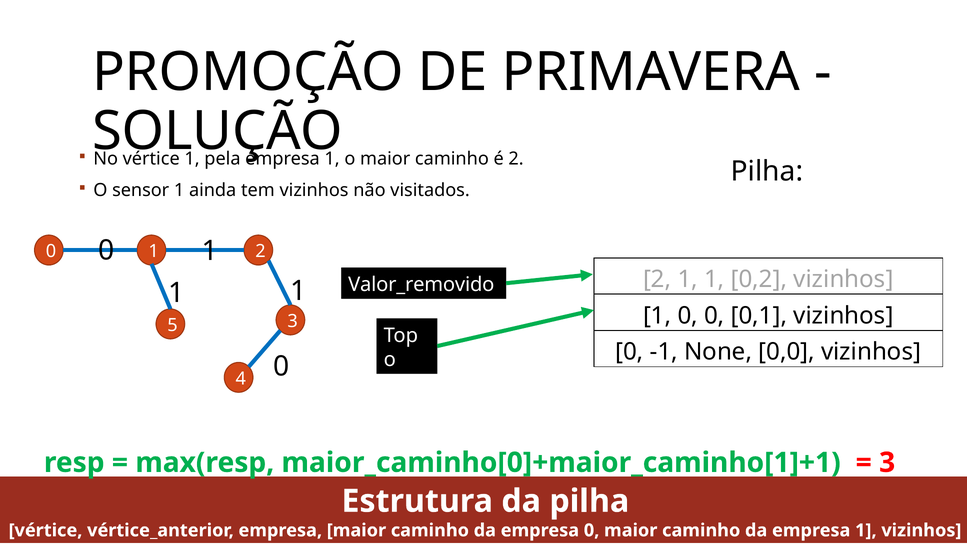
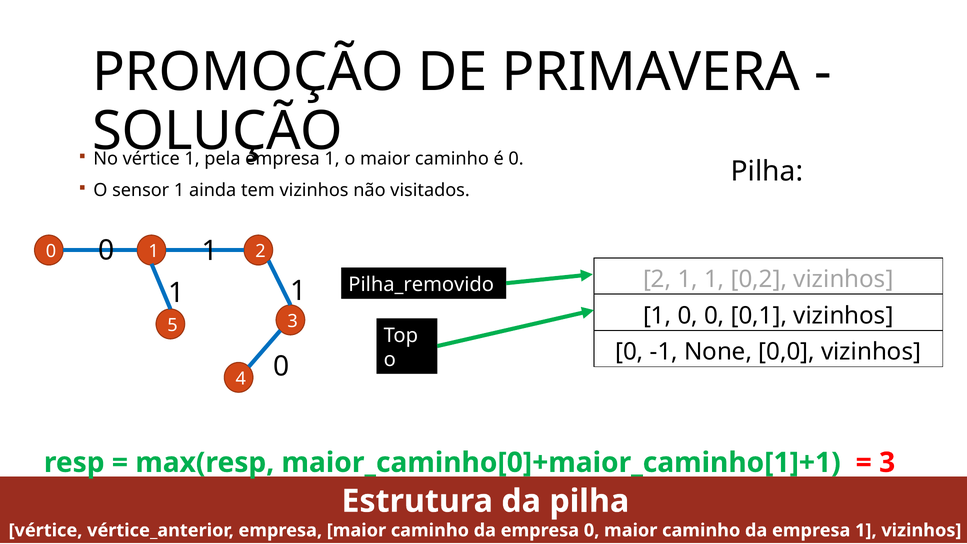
é 2: 2 -> 0 (516, 159)
Valor_removido: Valor_removido -> Pilha_removido (421, 285)
